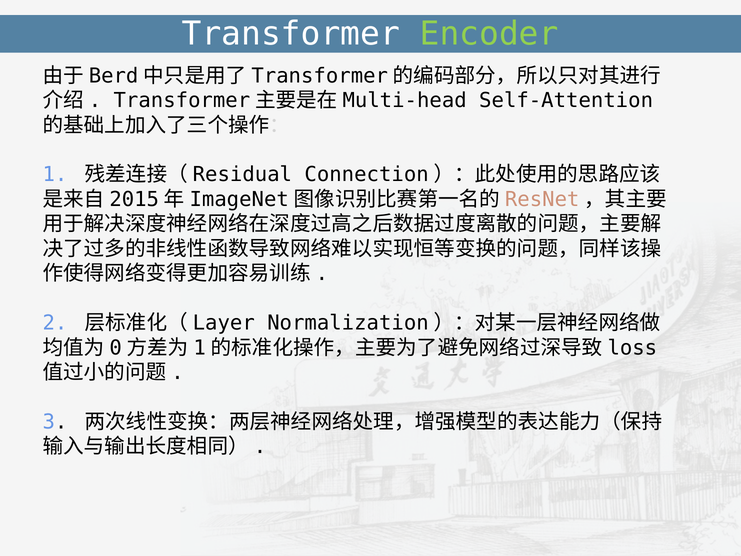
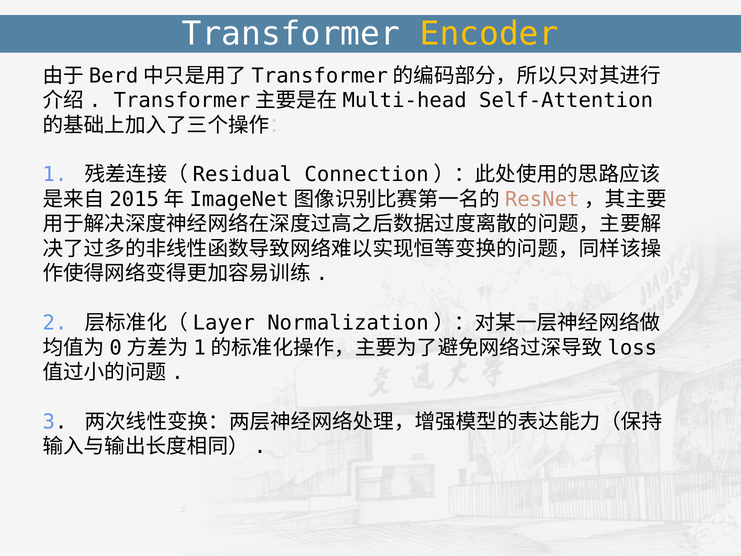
Encoder colour: light green -> yellow (489, 34)
